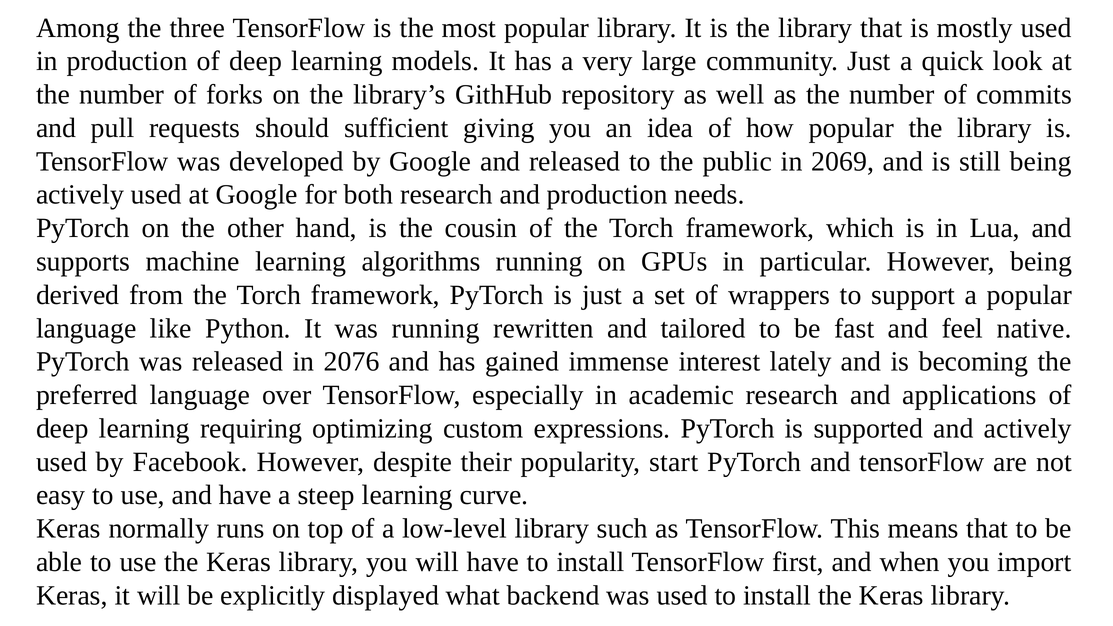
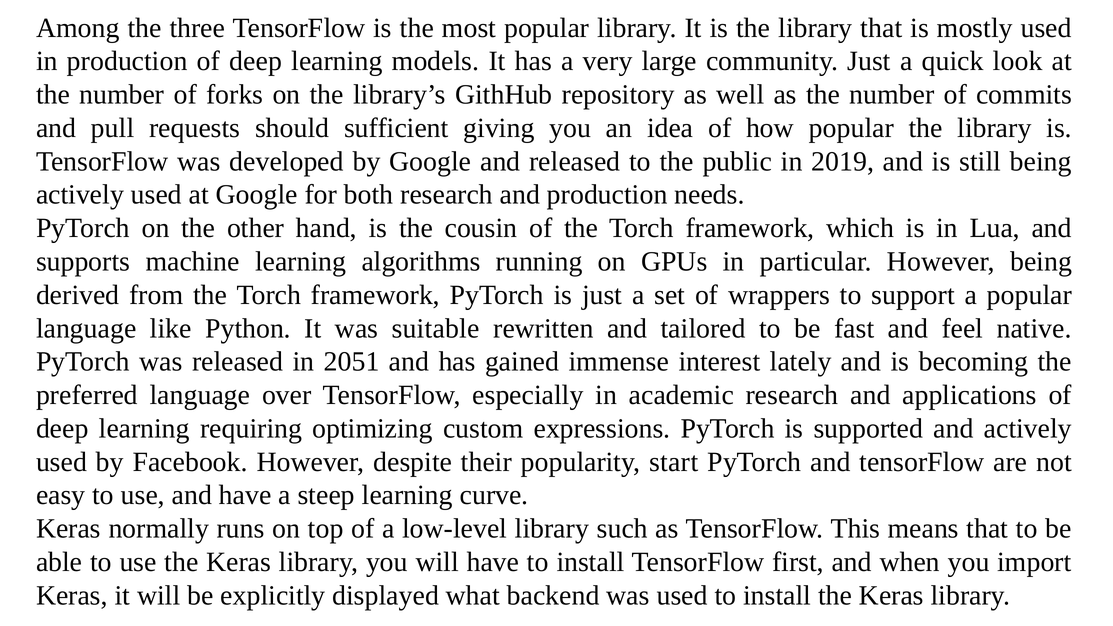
2069: 2069 -> 2019 (843, 161)
was running: running -> suitable (436, 328)
2076: 2076 -> 2051 (352, 362)
